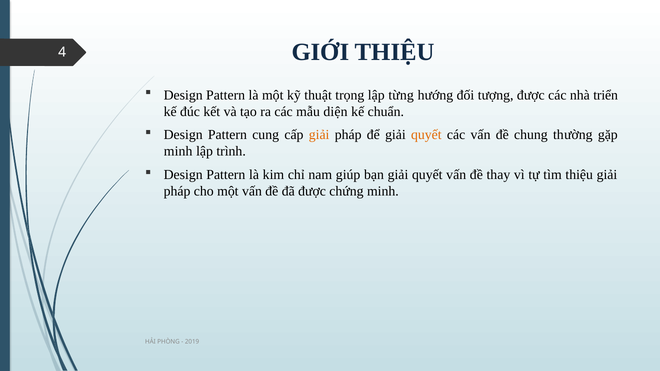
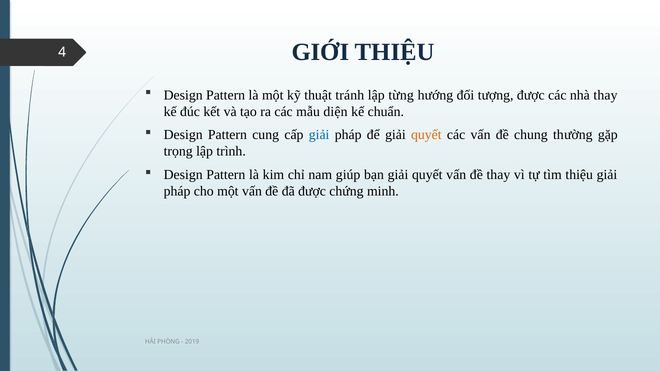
trọng: trọng -> tránh (350, 95)
nhà triển: triển -> thay (605, 95)
giải colour: orange -> blue (319, 135)
minh: minh -> trọng (178, 152)
